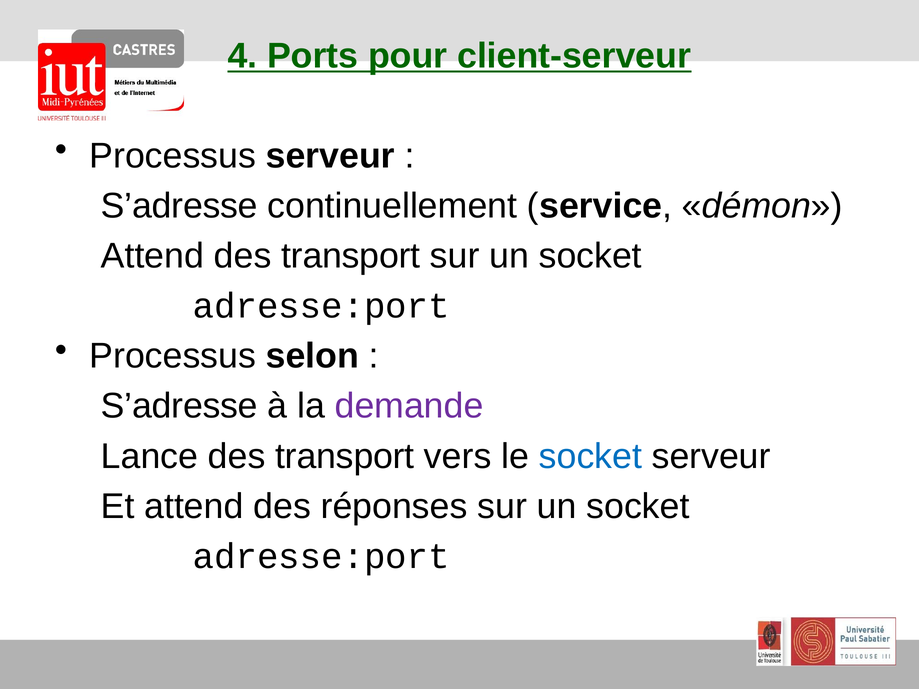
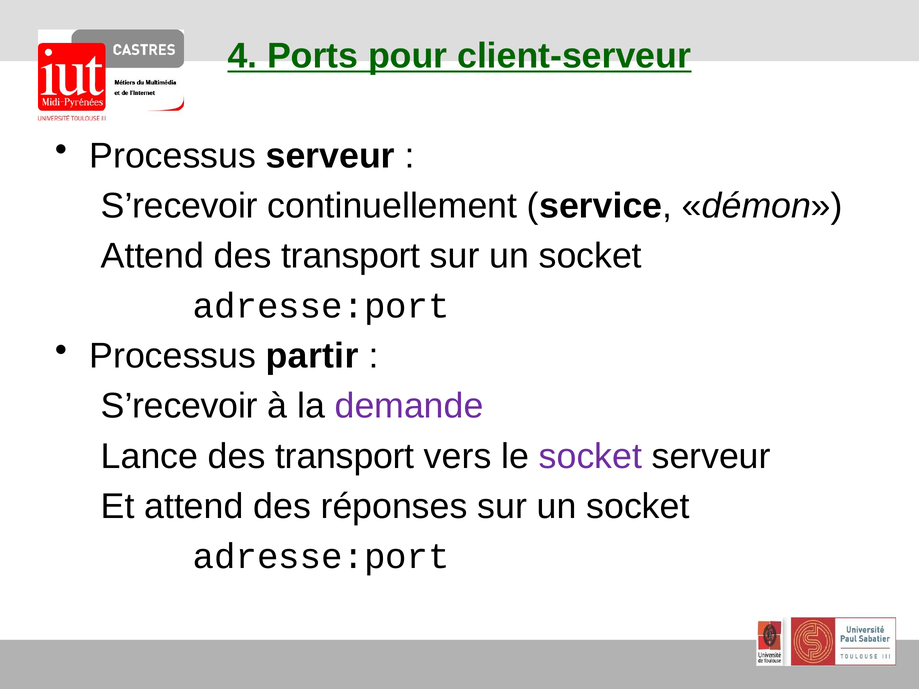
S’adresse: S’adresse -> S’recevoir (179, 206)
selon: selon -> partir (312, 356)
S’adresse: S’adresse -> S’recevoir (179, 406)
socket colour: blue -> purple (590, 456)
